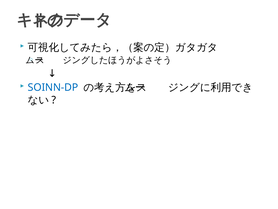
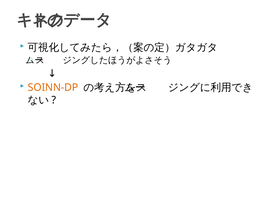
SOINN-DP colour: blue -> orange (53, 87)
